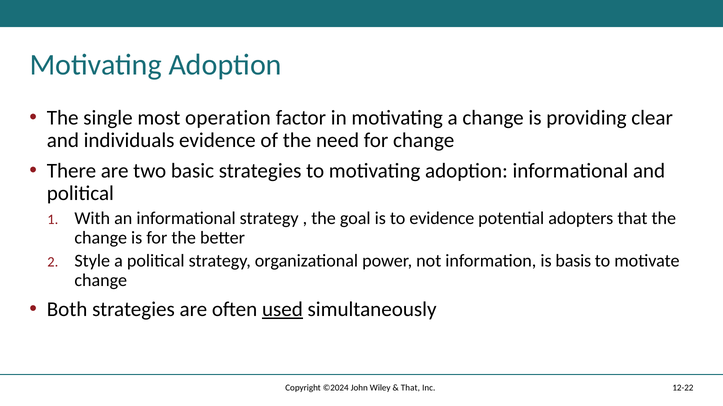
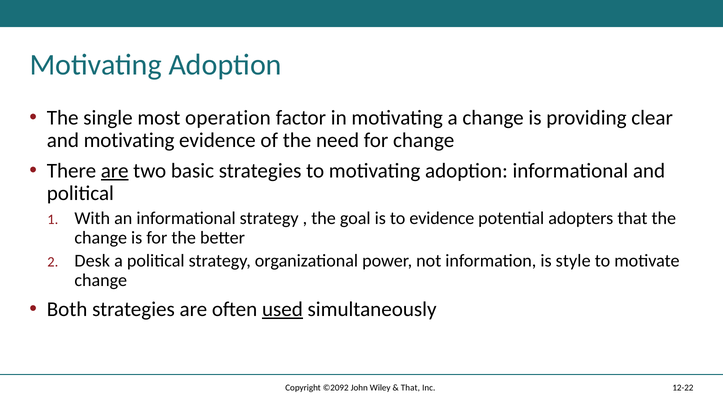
and individuals: individuals -> motivating (129, 141)
are underline: none -> present (115, 171)
Style: Style -> Desk (92, 261)
basis: basis -> style (573, 261)
©2024: ©2024 -> ©2092 (336, 388)
